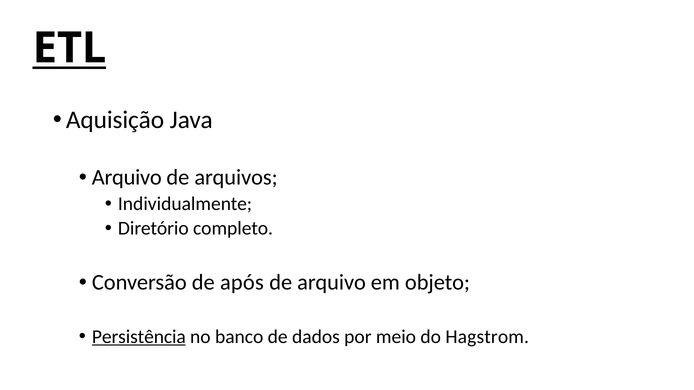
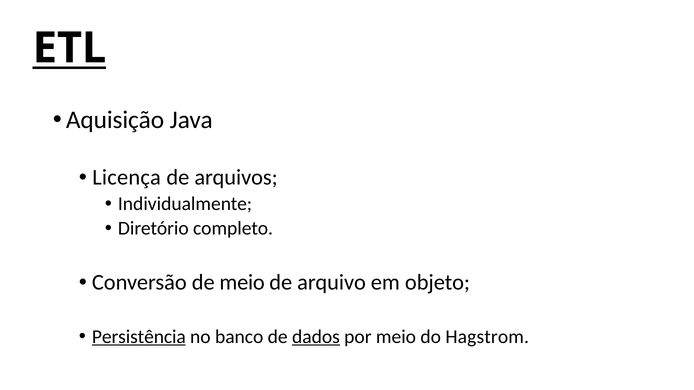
Arquivo: Arquivo -> Licença (127, 178)
de após: após -> meio (242, 283)
dados underline: none -> present (316, 337)
